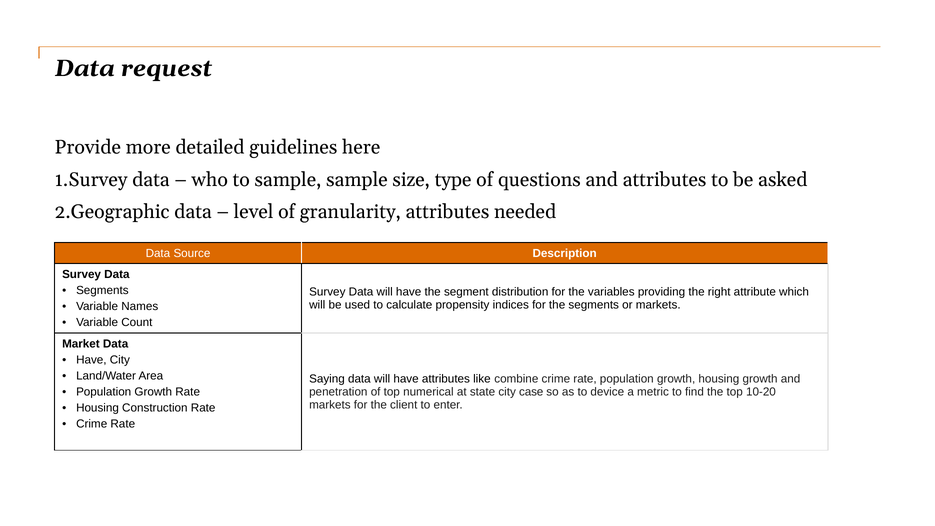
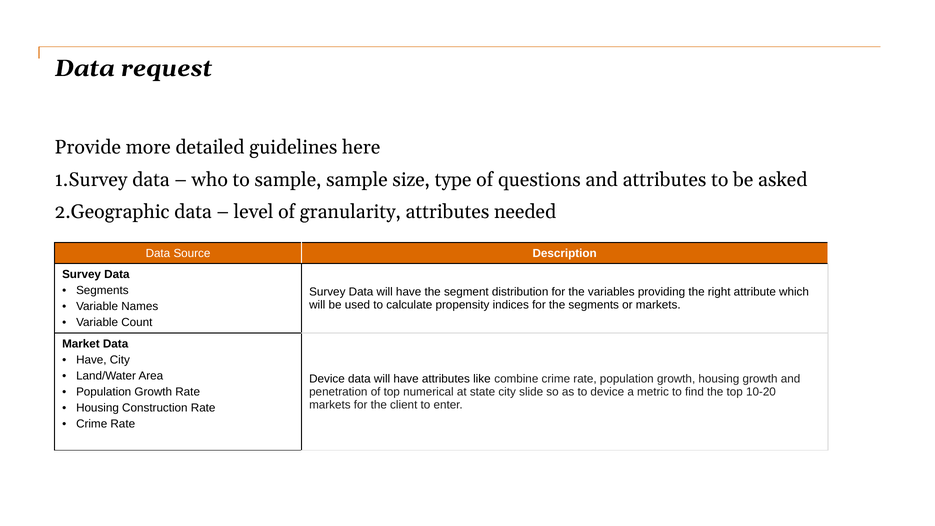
Saying: Saying -> Device (327, 379)
case: case -> slide (531, 392)
